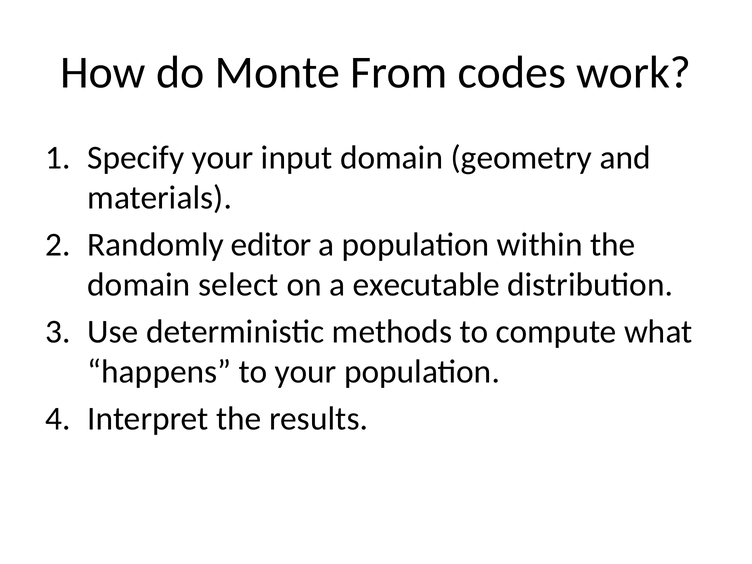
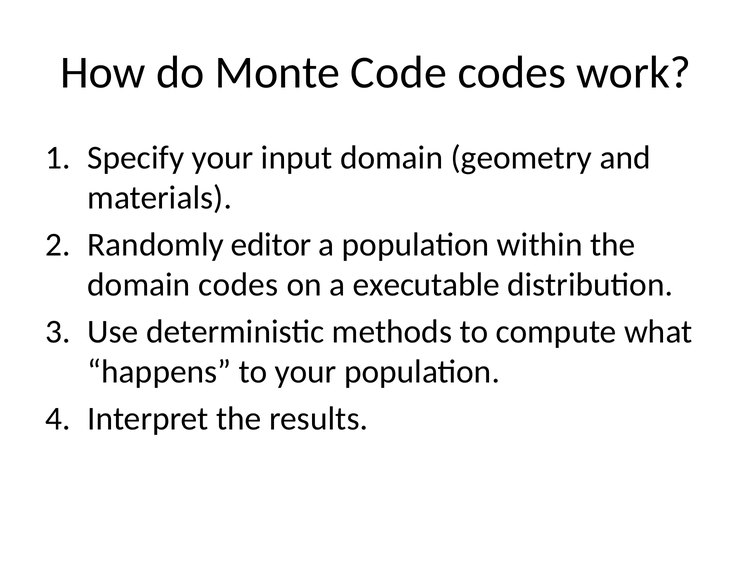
From: From -> Code (399, 73)
domain select: select -> codes (238, 285)
